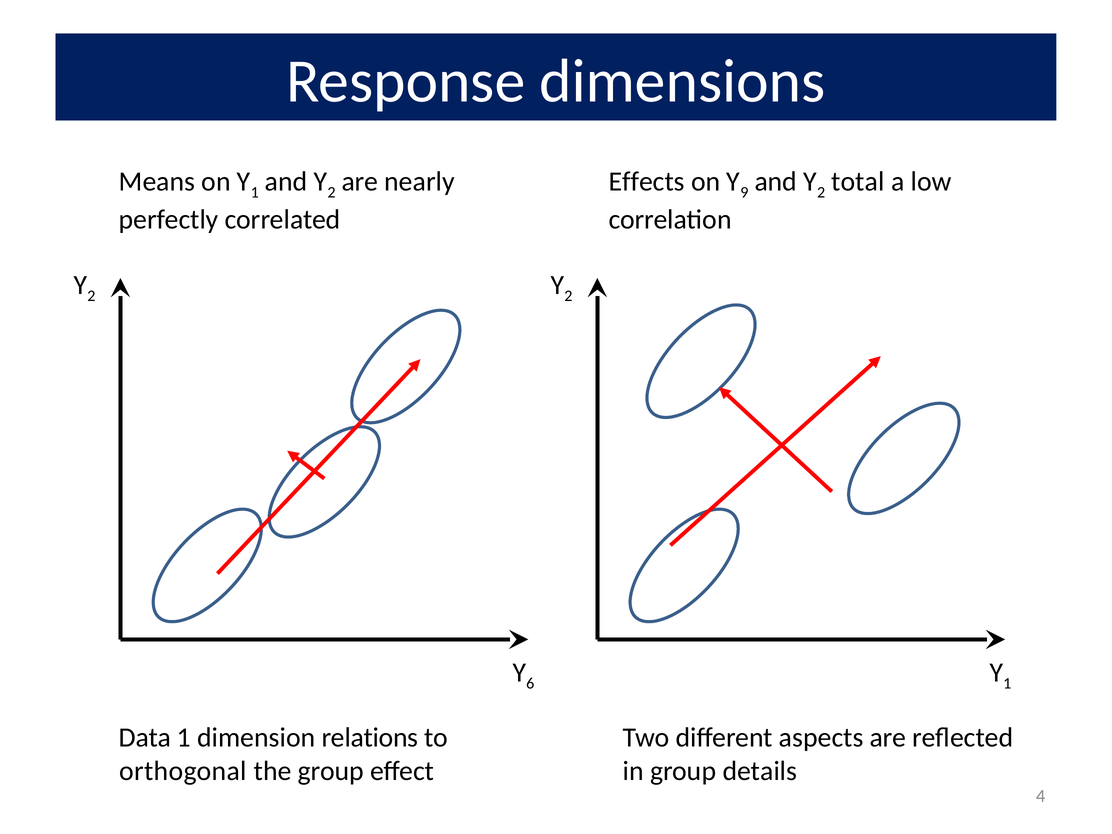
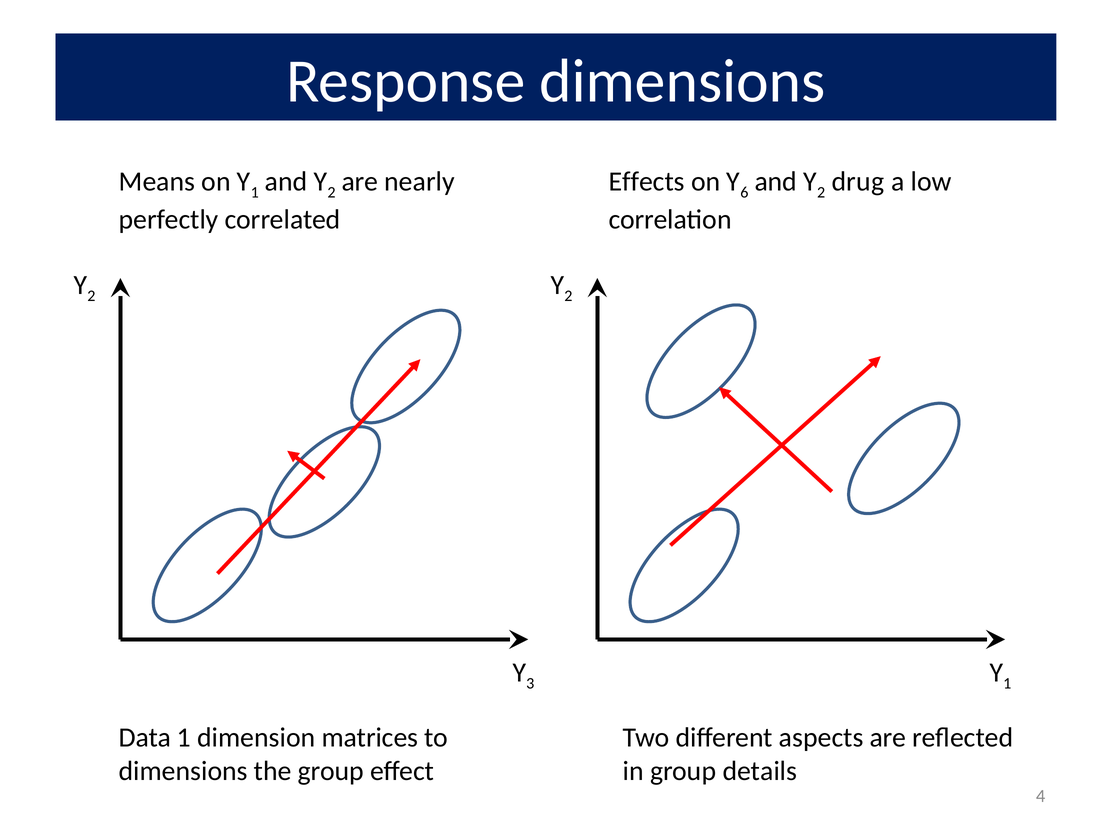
9: 9 -> 6 (744, 192)
total: total -> drug (858, 182)
6: 6 -> 3 (530, 684)
relations: relations -> matrices (370, 738)
orthogonal: orthogonal -> dimensions (183, 771)
